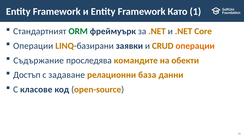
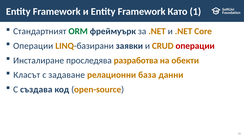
операции colour: orange -> red (195, 46)
Съдържание: Съдържание -> Инсталиране (39, 61)
командите: командите -> разработва (136, 61)
Достъп: Достъп -> Класът (27, 75)
класове: класове -> създава (36, 90)
